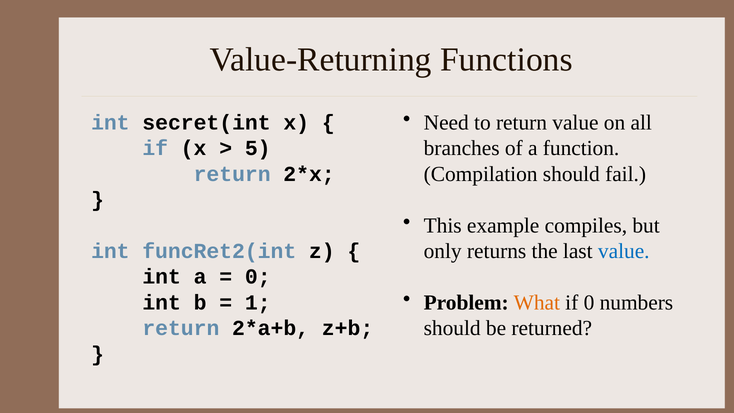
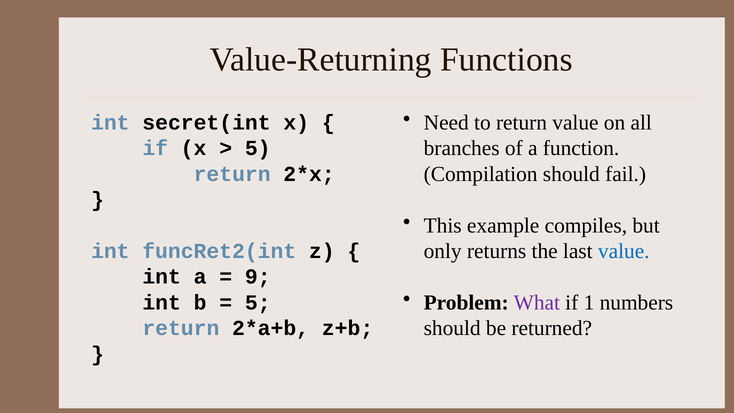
0: 0 -> 9 (258, 277)
What colour: orange -> purple (537, 303)
if 0: 0 -> 1 (589, 303)
1: 1 -> 5 (258, 303)
